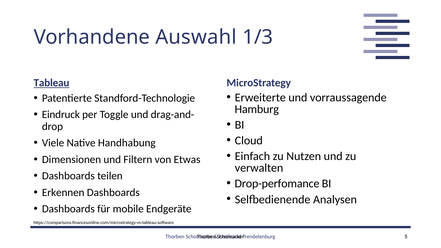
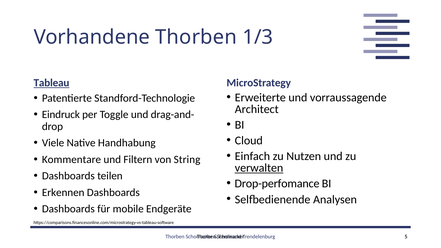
Vorhandene Auswahl: Auswahl -> Thorben (196, 37)
Hamburg: Hamburg -> Architect (257, 109)
Dimensionen: Dimensionen -> Kommentare (71, 160)
Etwas: Etwas -> String (187, 160)
verwalten underline: none -> present (259, 168)
